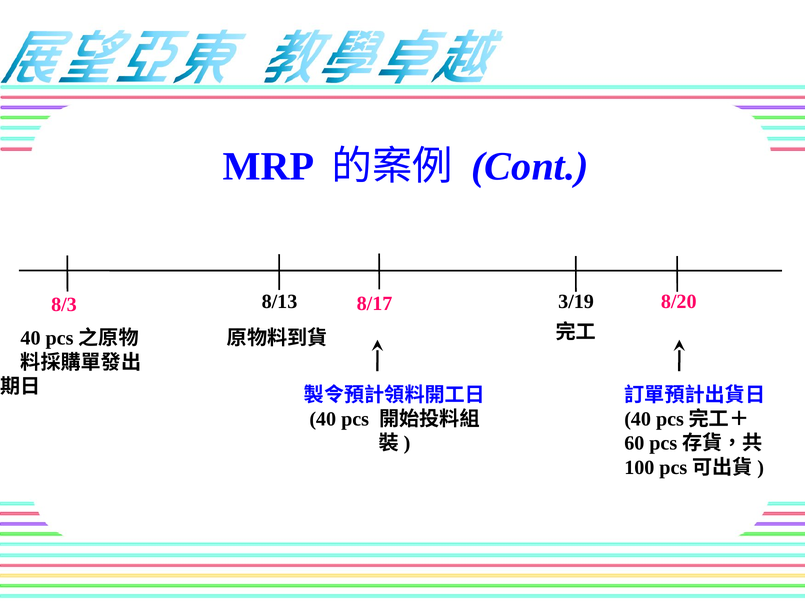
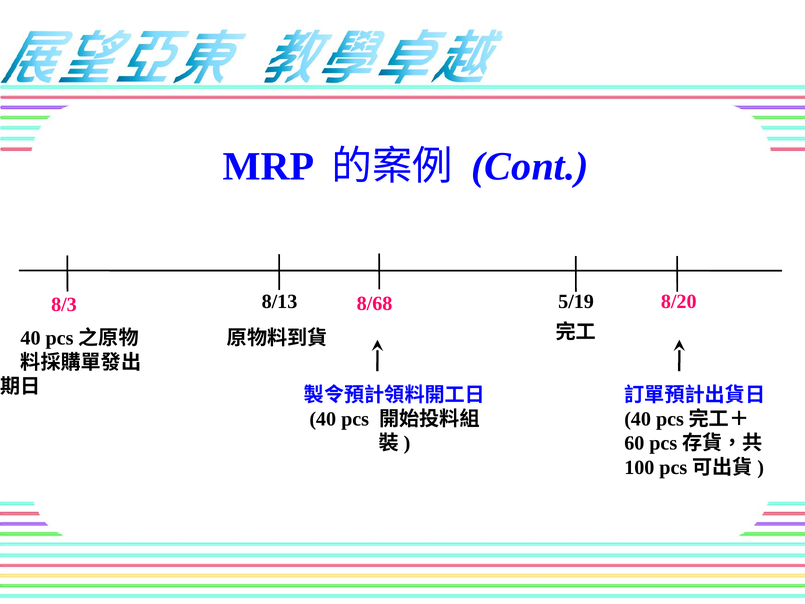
3/19: 3/19 -> 5/19 (576, 302)
8/17: 8/17 -> 8/68 (375, 303)
